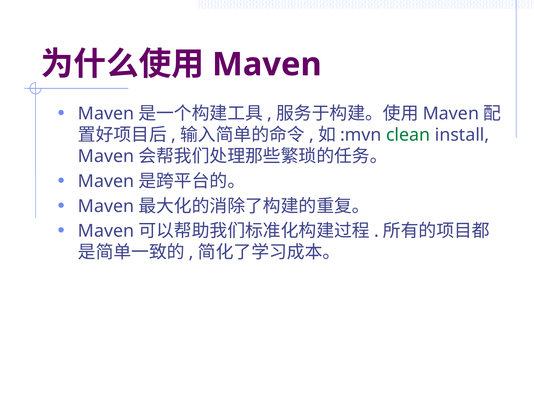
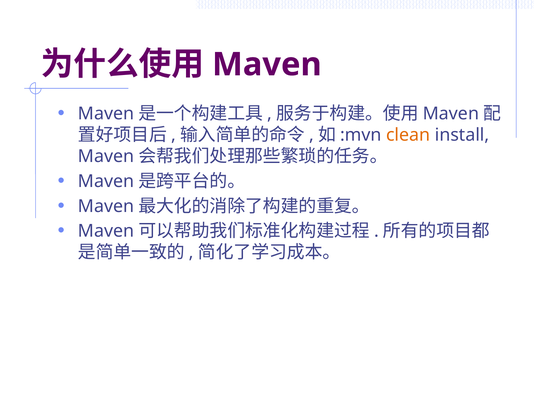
clean colour: green -> orange (408, 135)
